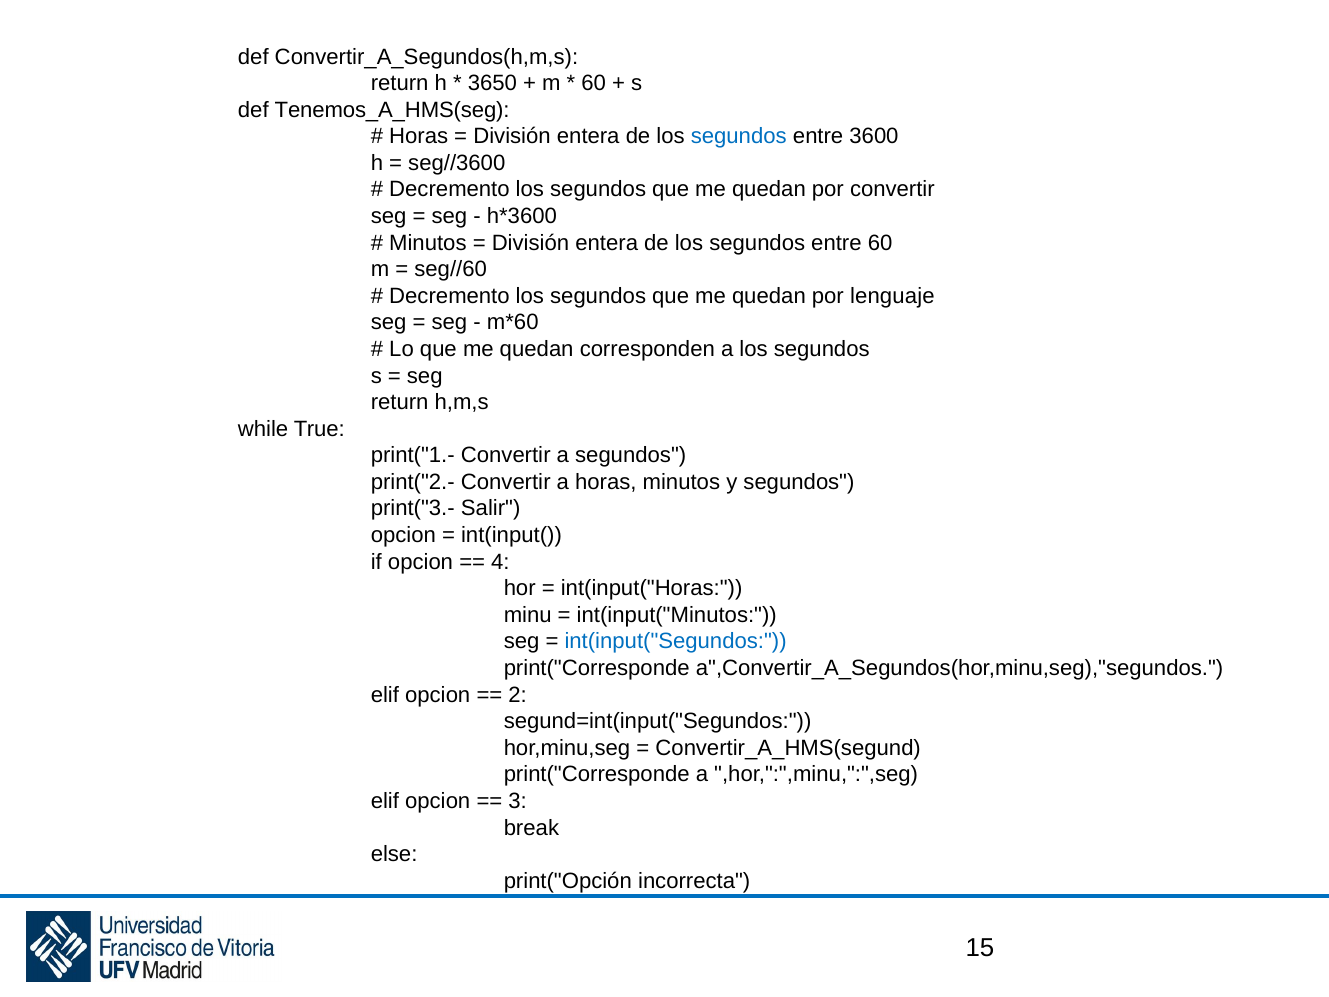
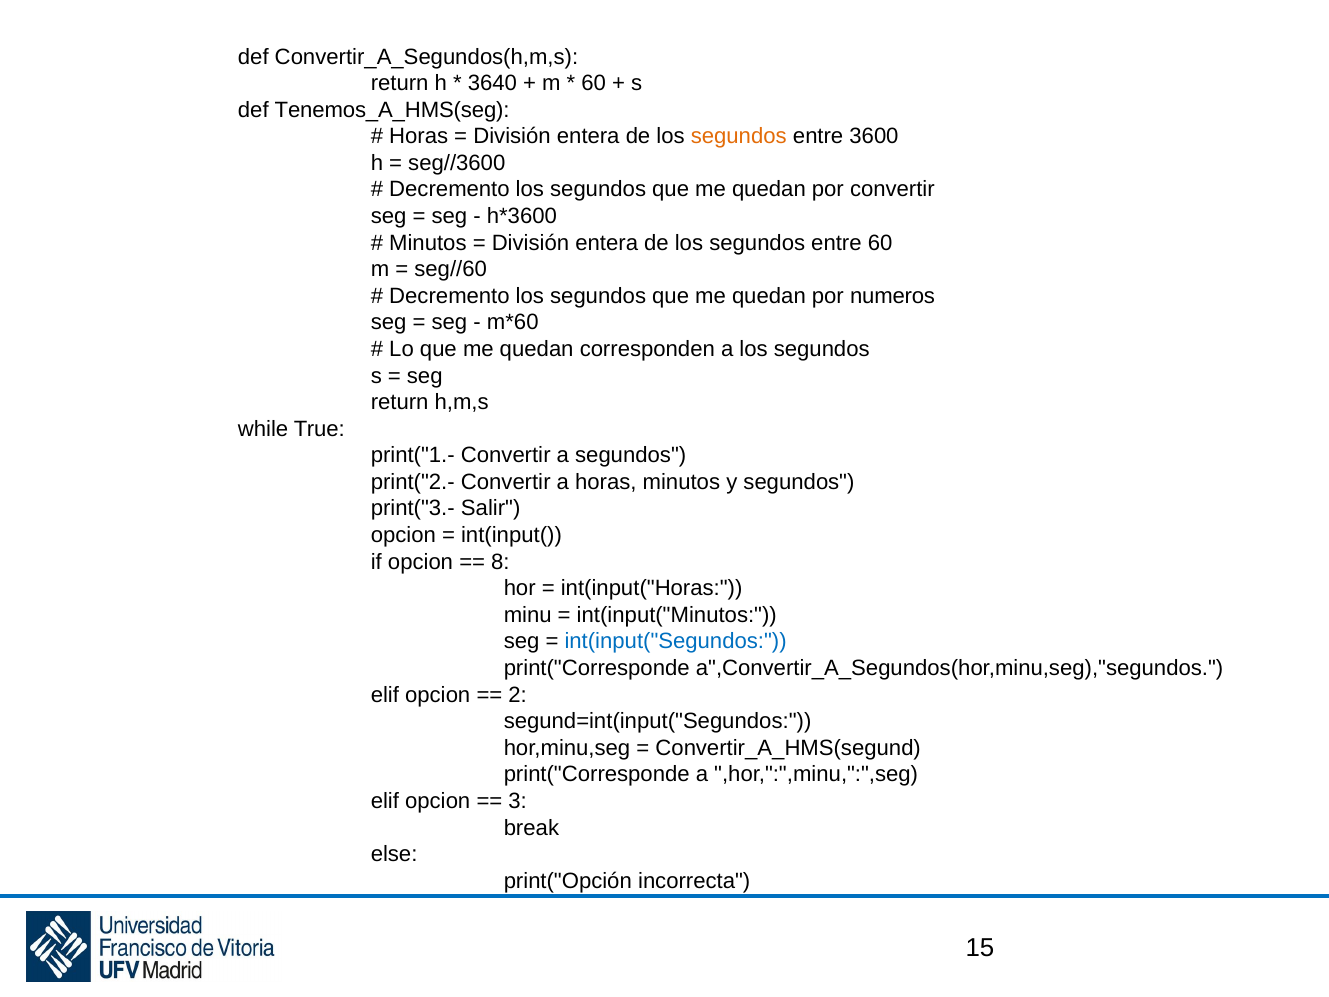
3650: 3650 -> 3640 (492, 83)
segundos colour: blue -> orange (739, 136)
lenguaje: lenguaje -> numeros (893, 296)
4: 4 -> 8 (500, 562)
